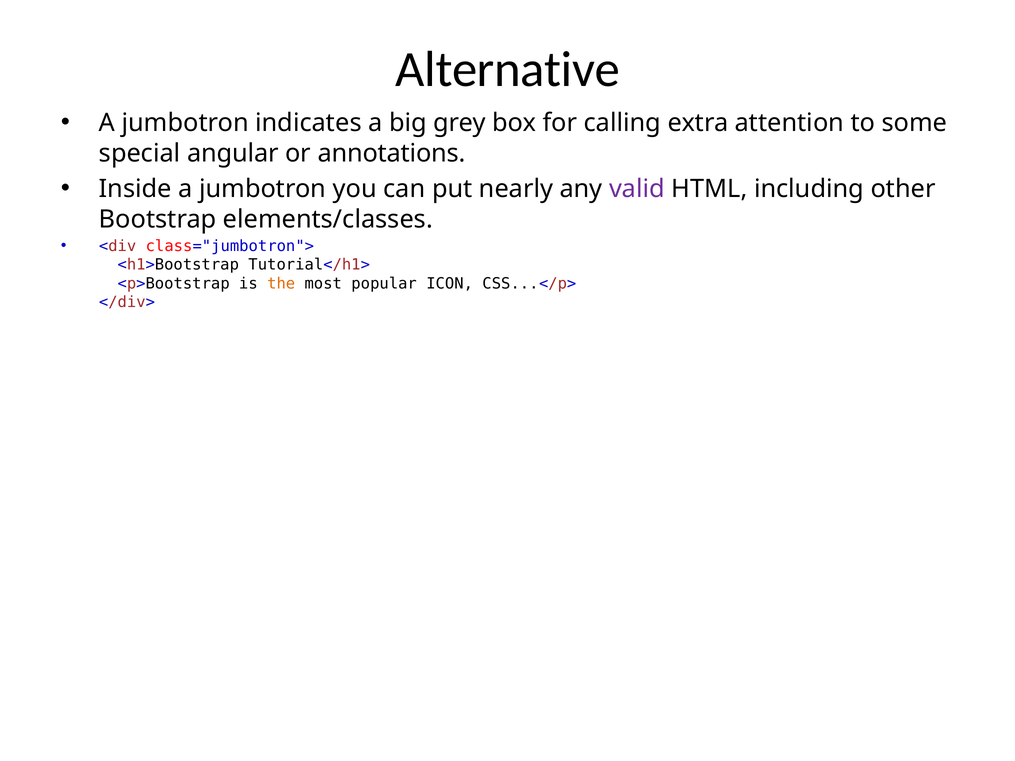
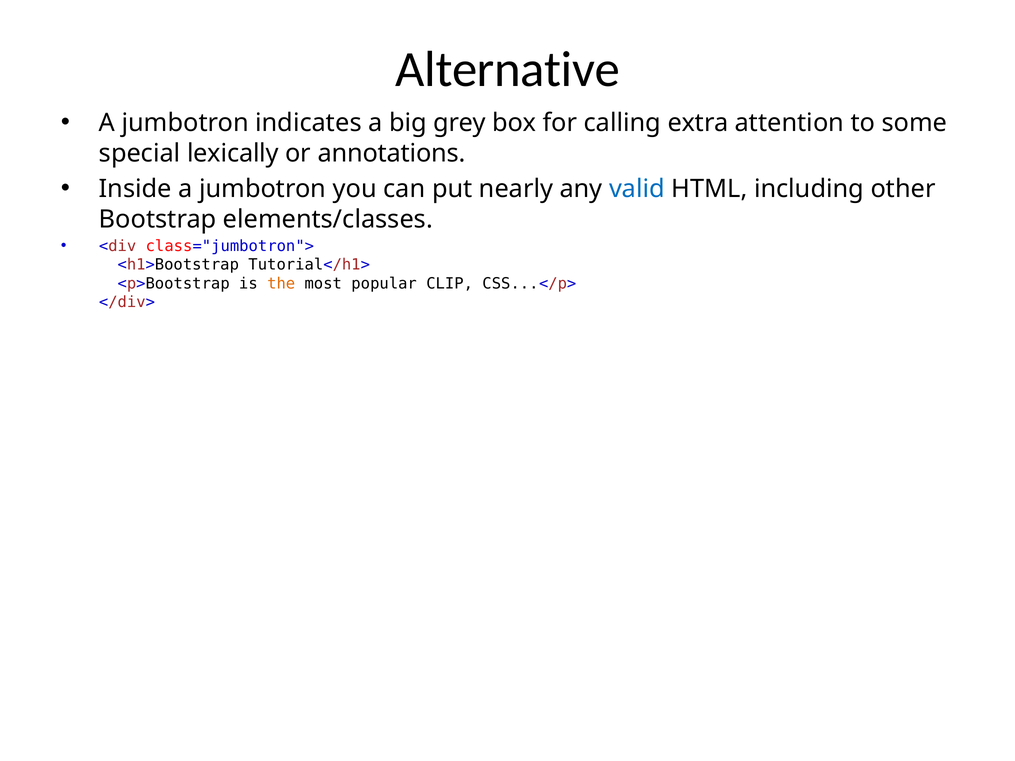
angular: angular -> lexically (233, 153)
valid colour: purple -> blue (637, 189)
ICON: ICON -> CLIP (450, 284)
